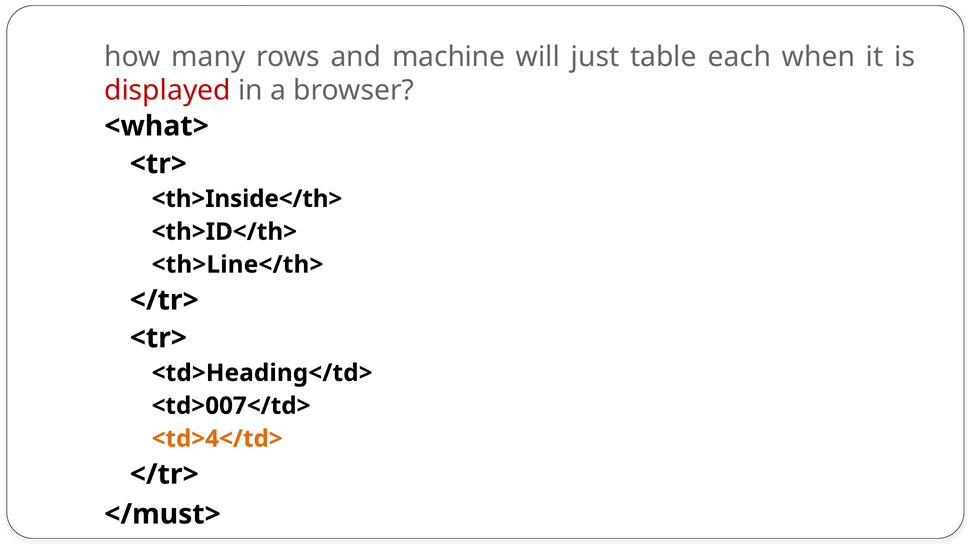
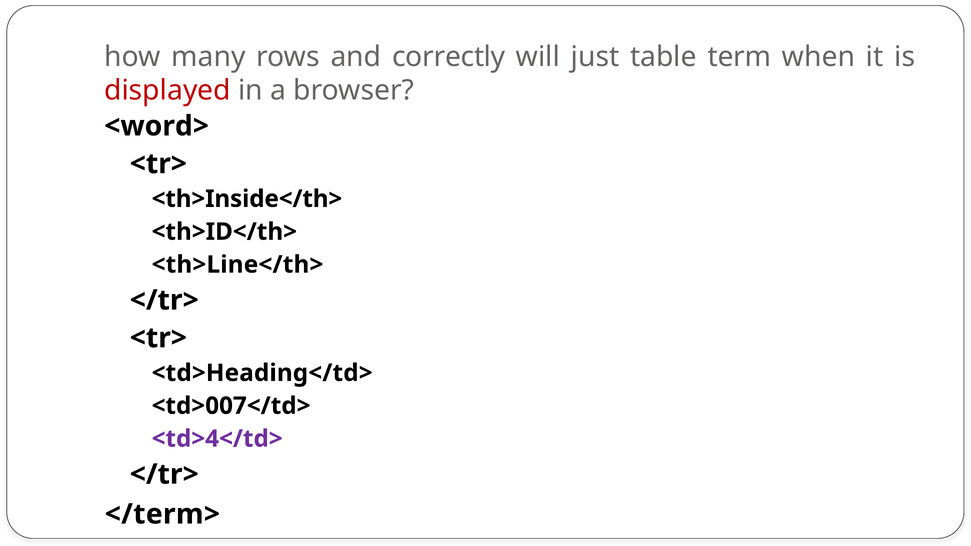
machine: machine -> correctly (449, 57)
each: each -> term (739, 57)
<what>: <what> -> <word> (157, 126)
<td>4</td> colour: orange -> purple (217, 439)
</must>: </must> -> </term> (162, 514)
